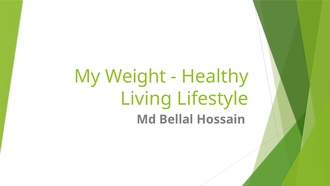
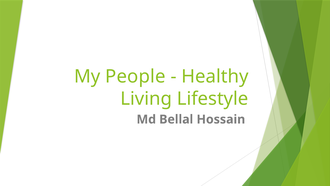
Weight: Weight -> People (135, 76)
